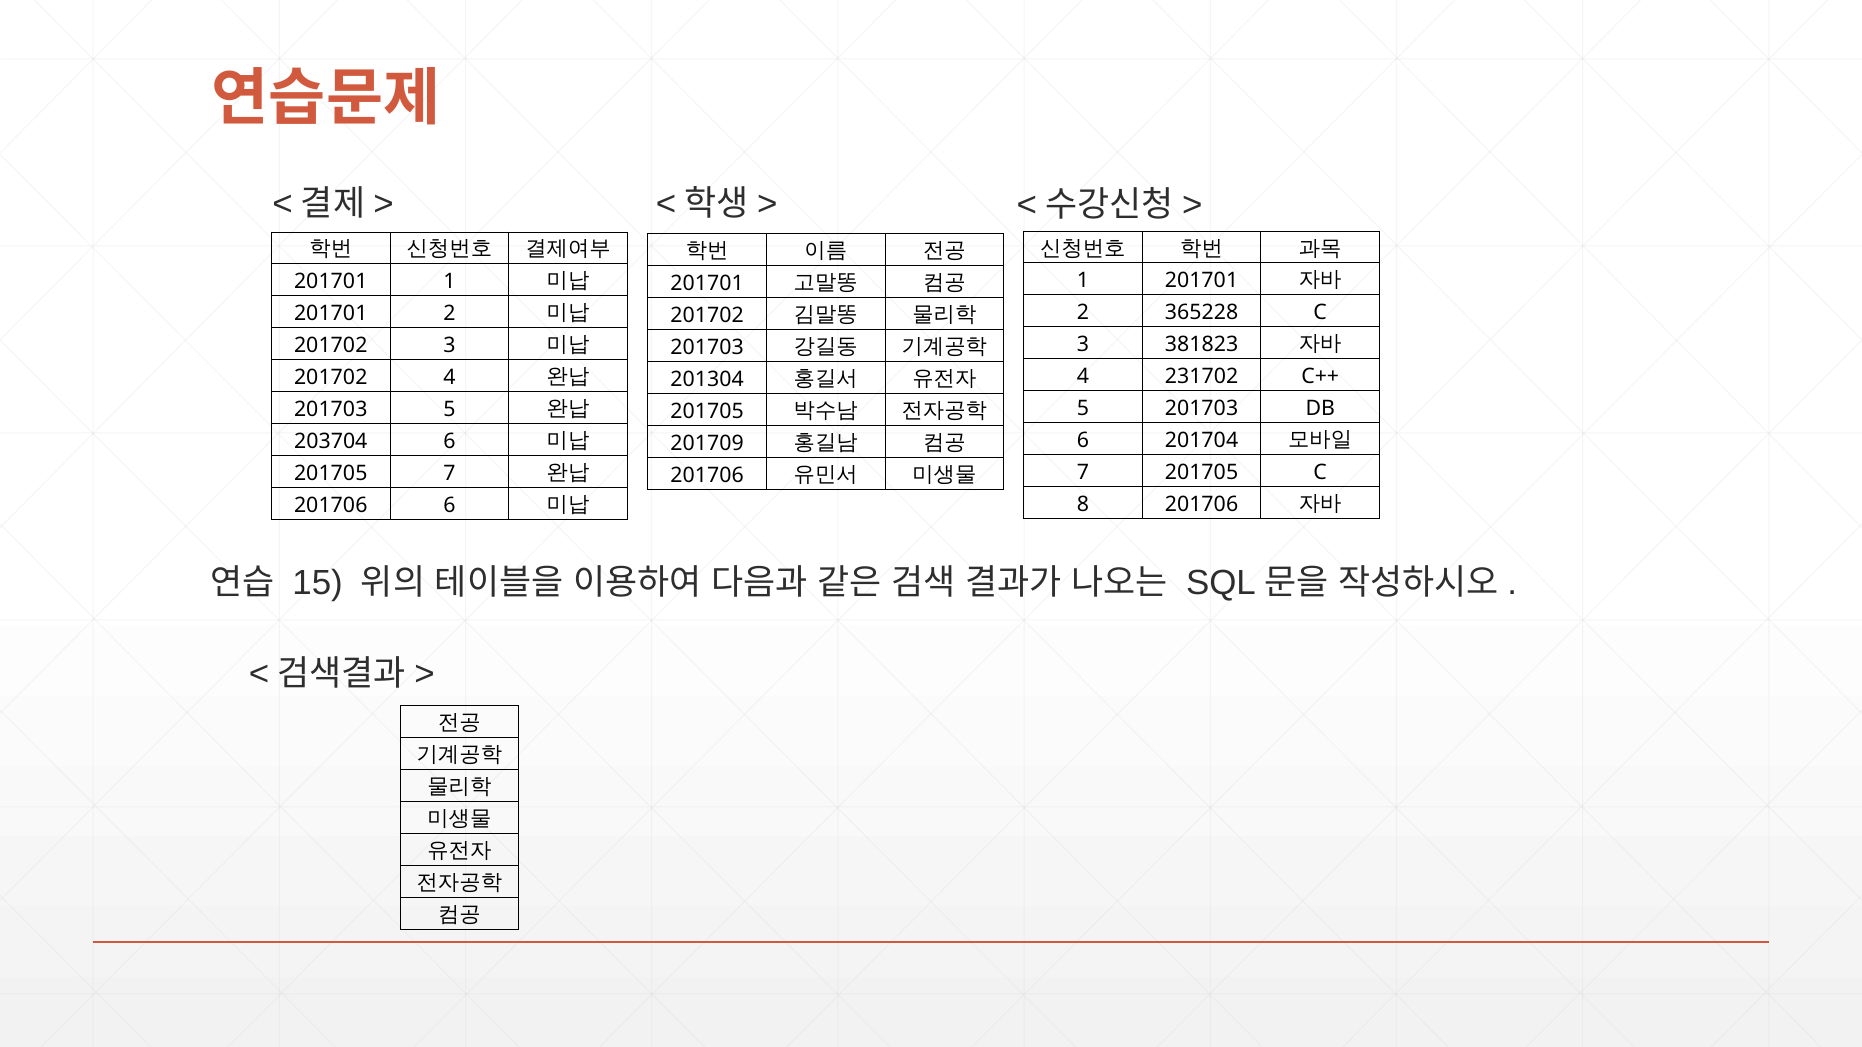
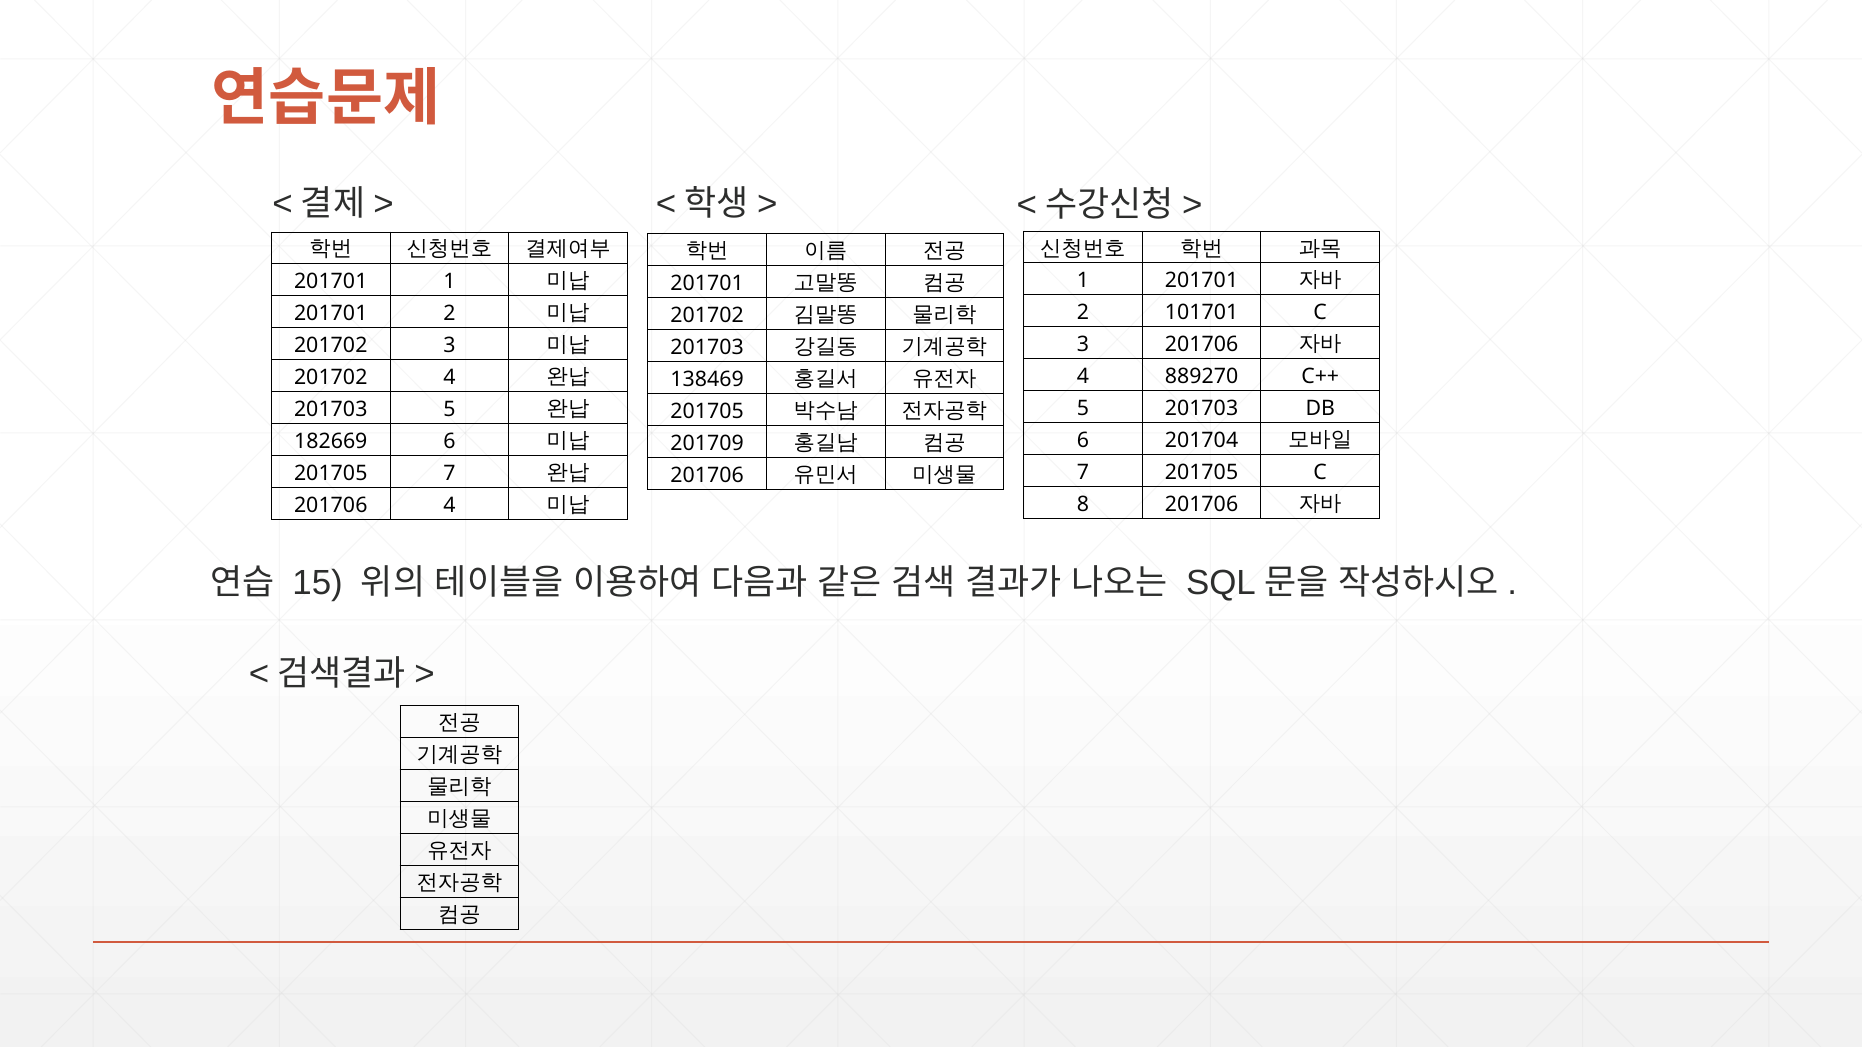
365228: 365228 -> 101701 (1202, 313)
3 381823: 381823 -> 201706 (1202, 345)
231702: 231702 -> 889270 (1202, 377)
201304: 201304 -> 138469 (707, 380)
203704: 203704 -> 182669 (331, 442)
201706 6: 6 -> 4 (450, 506)
